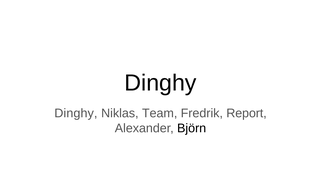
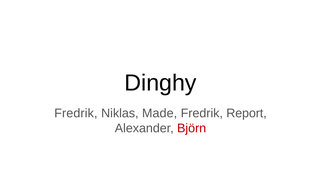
Dinghy: Dinghy -> Fredrik (76, 113)
Team: Team -> Made (160, 113)
Björn colour: black -> red (192, 128)
